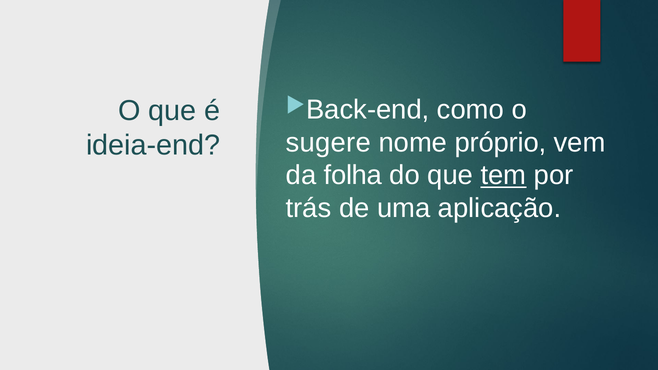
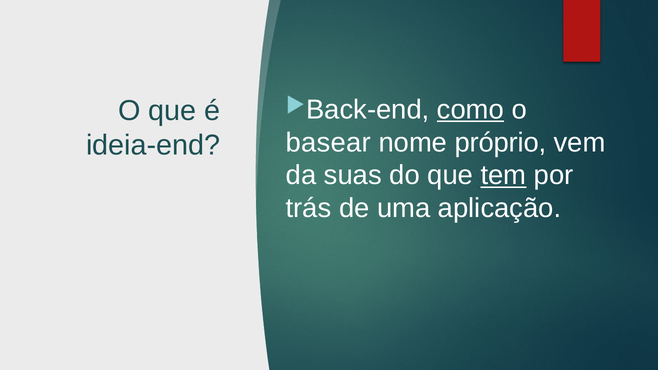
como underline: none -> present (470, 110)
sugere: sugere -> basear (328, 143)
folha: folha -> suas (353, 175)
